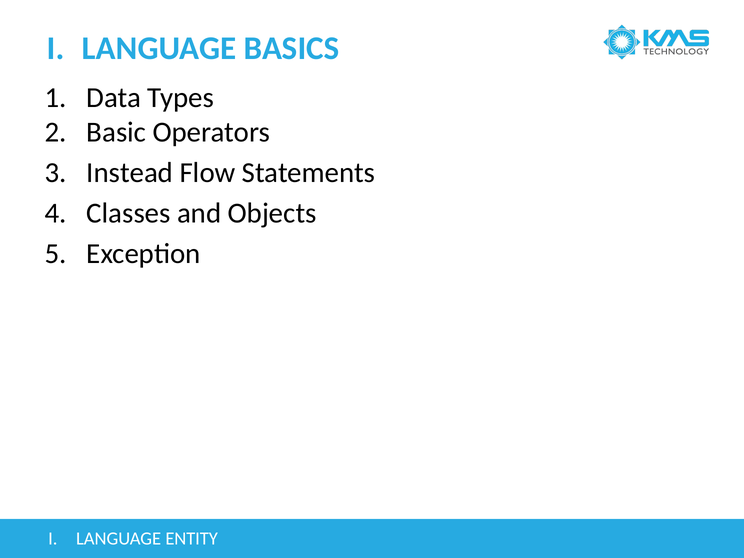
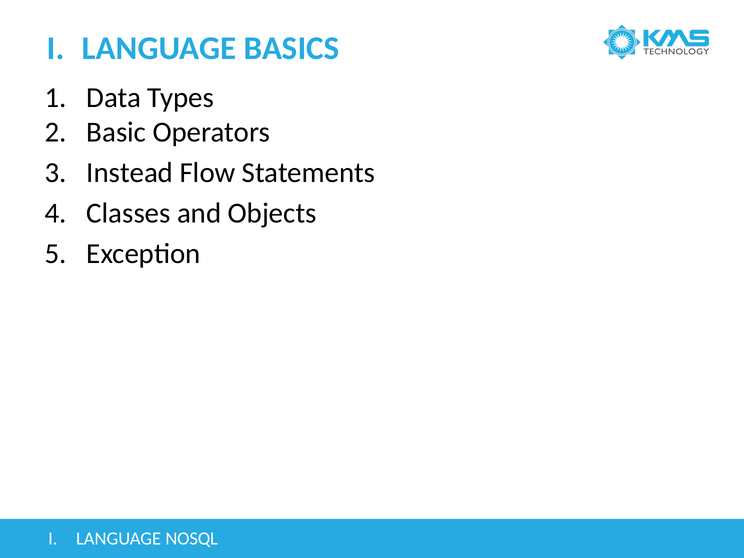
ENTITY: ENTITY -> NOSQL (192, 539)
